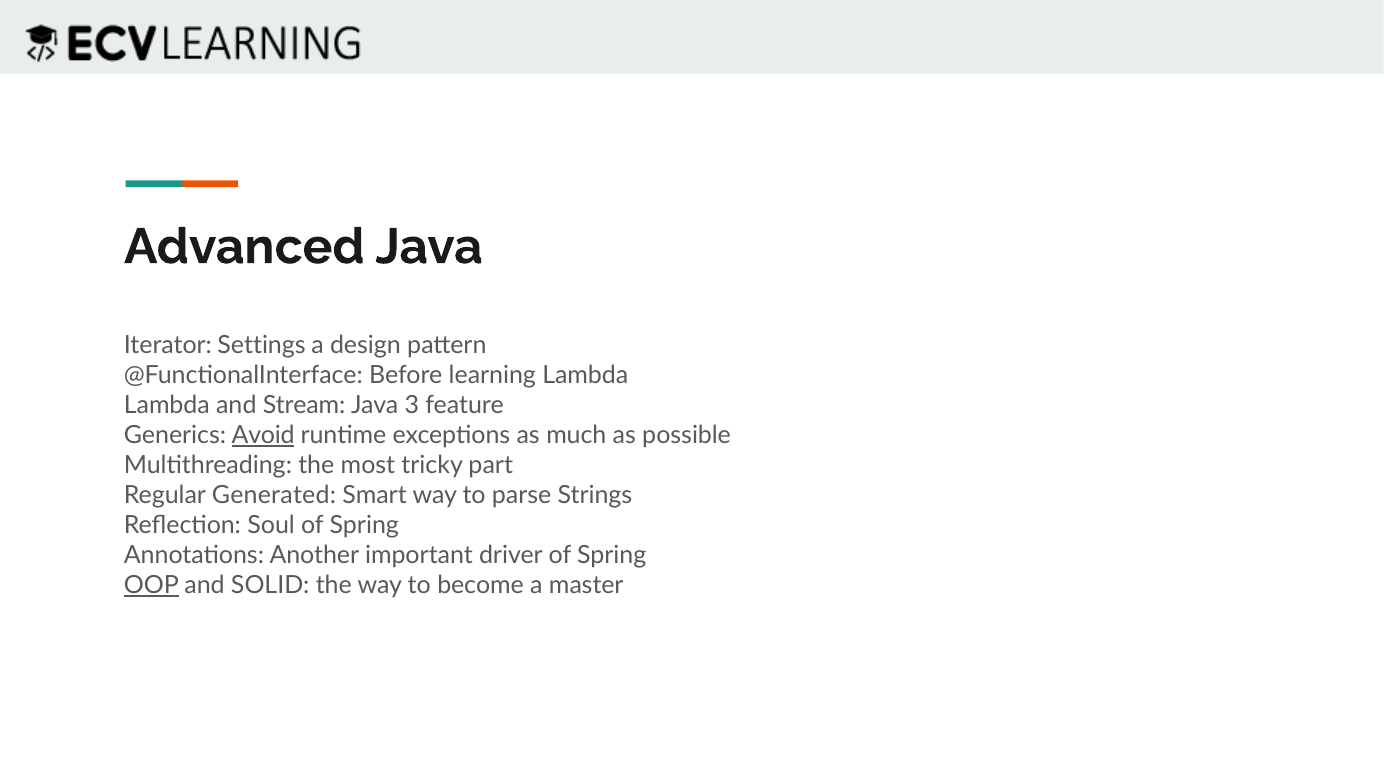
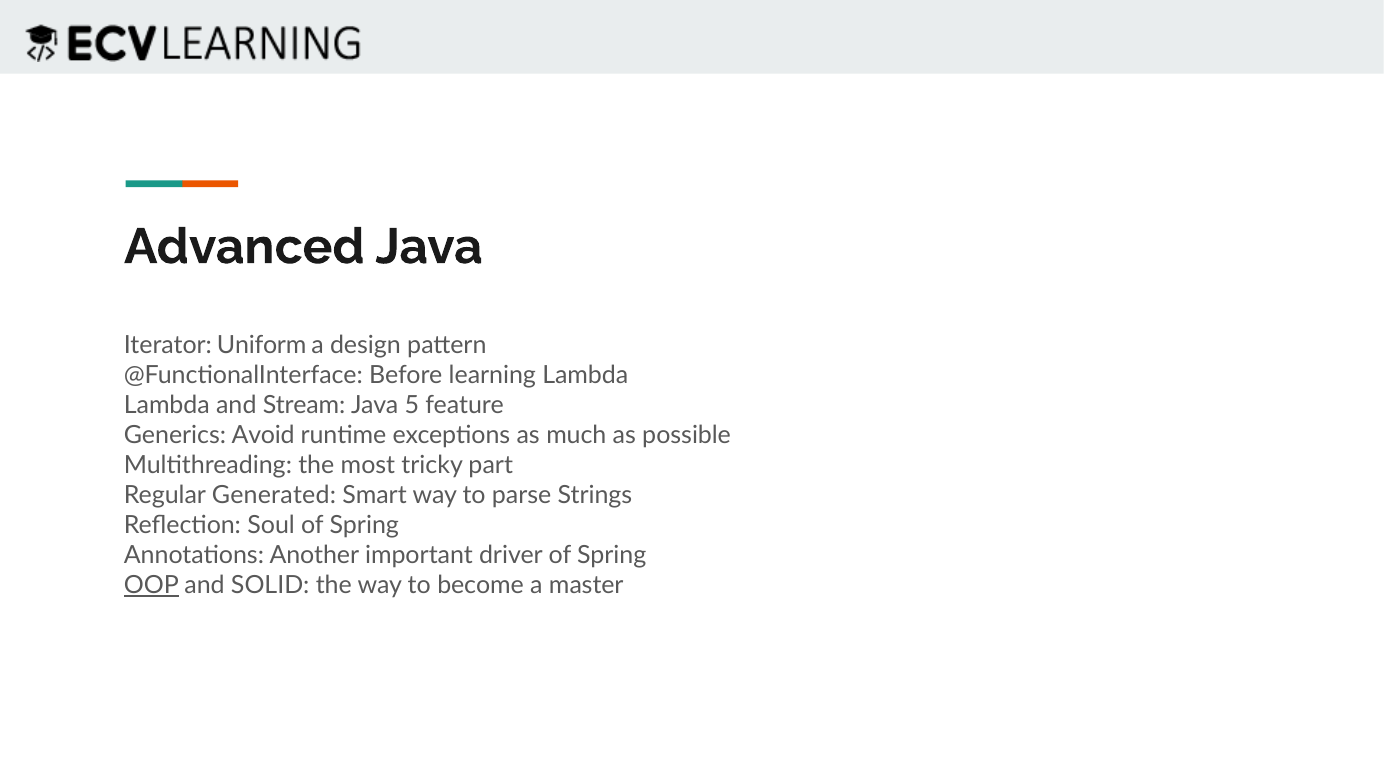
Settings: Settings -> Uniform (262, 345)
3: 3 -> 5 (412, 405)
Avoid underline: present -> none (263, 435)
